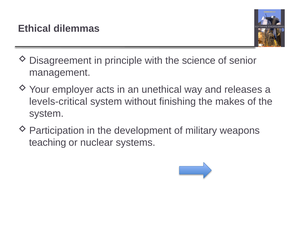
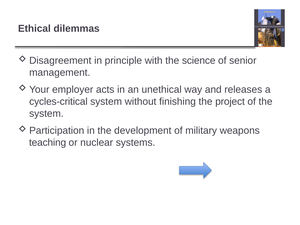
levels-critical: levels-critical -> cycles-critical (58, 102)
makes: makes -> project (230, 102)
